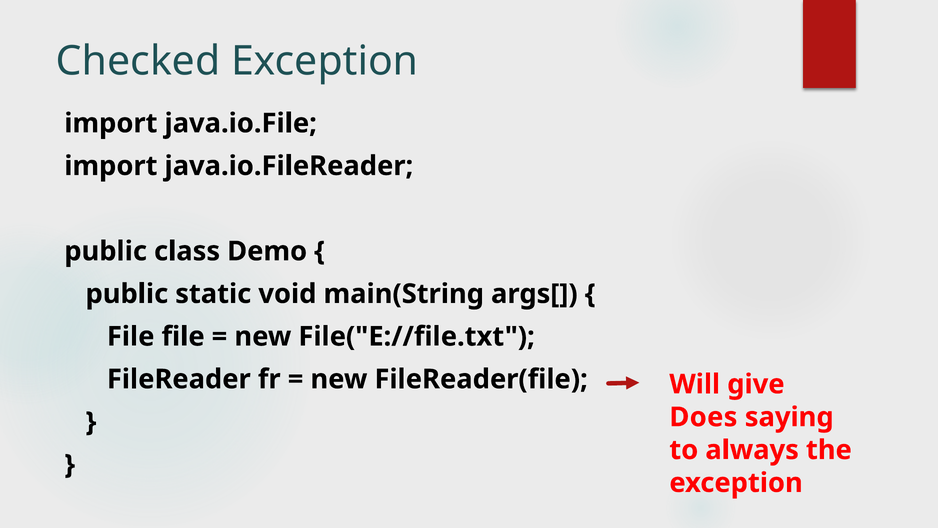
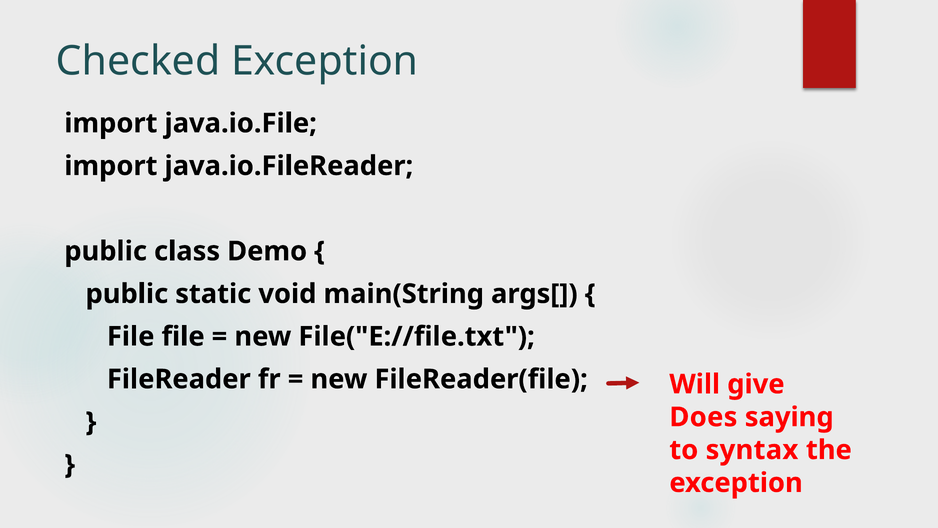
always: always -> syntax (752, 450)
